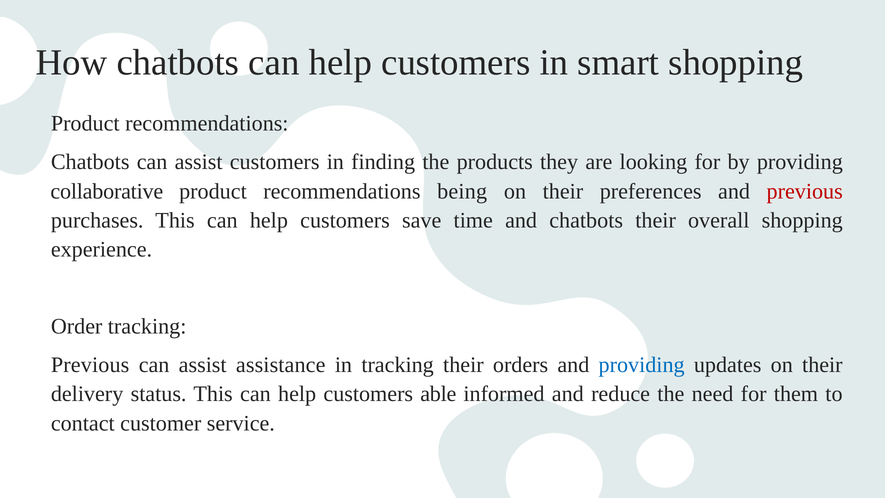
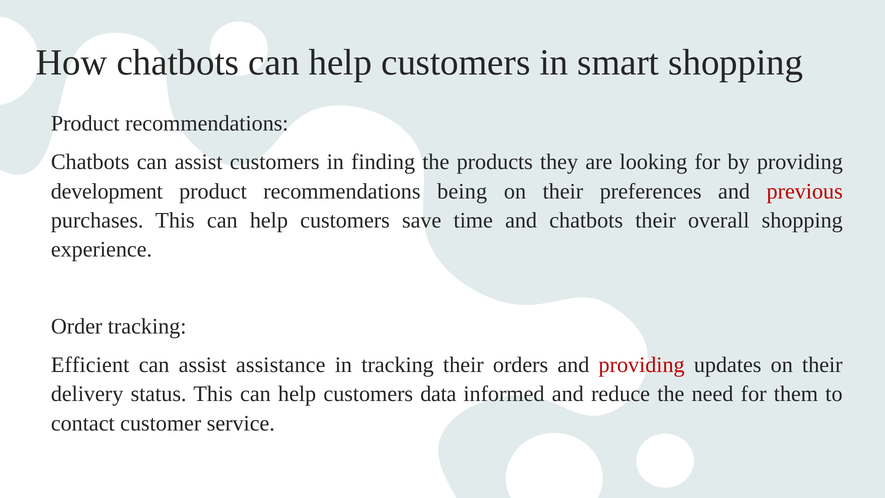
collaborative: collaborative -> development (107, 191)
Previous: Previous -> Efficient (90, 365)
providing colour: blue -> red (642, 365)
able: able -> data (438, 394)
